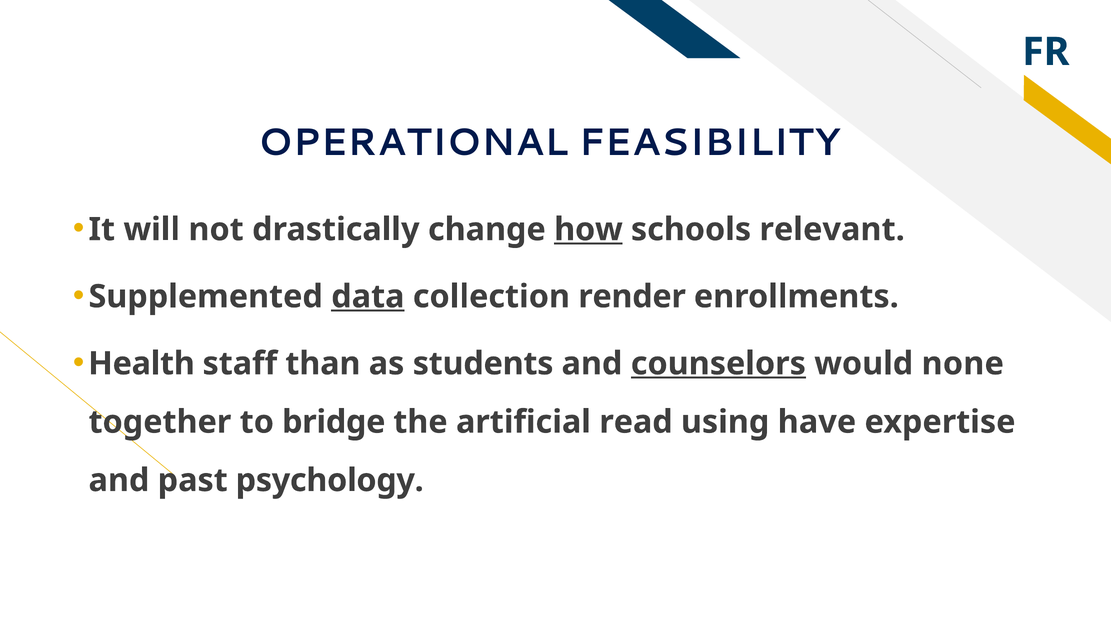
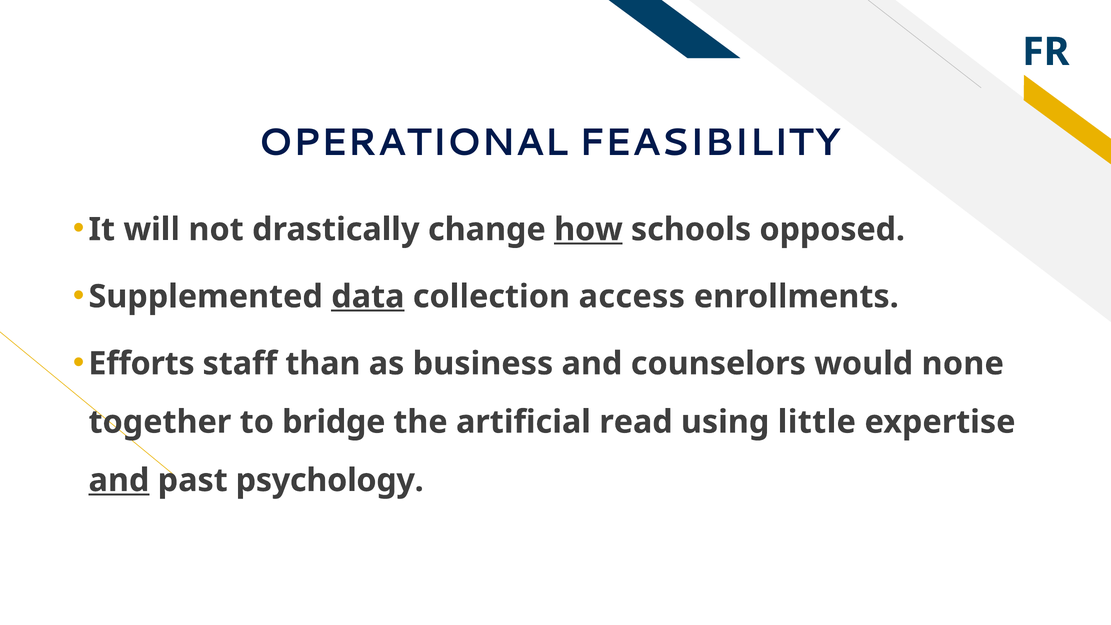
relevant: relevant -> opposed (832, 230)
render: render -> access (632, 297)
Health: Health -> Efforts (141, 364)
students: students -> business (483, 364)
counselors underline: present -> none (718, 364)
have: have -> little (817, 422)
and underline: none -> present (119, 480)
